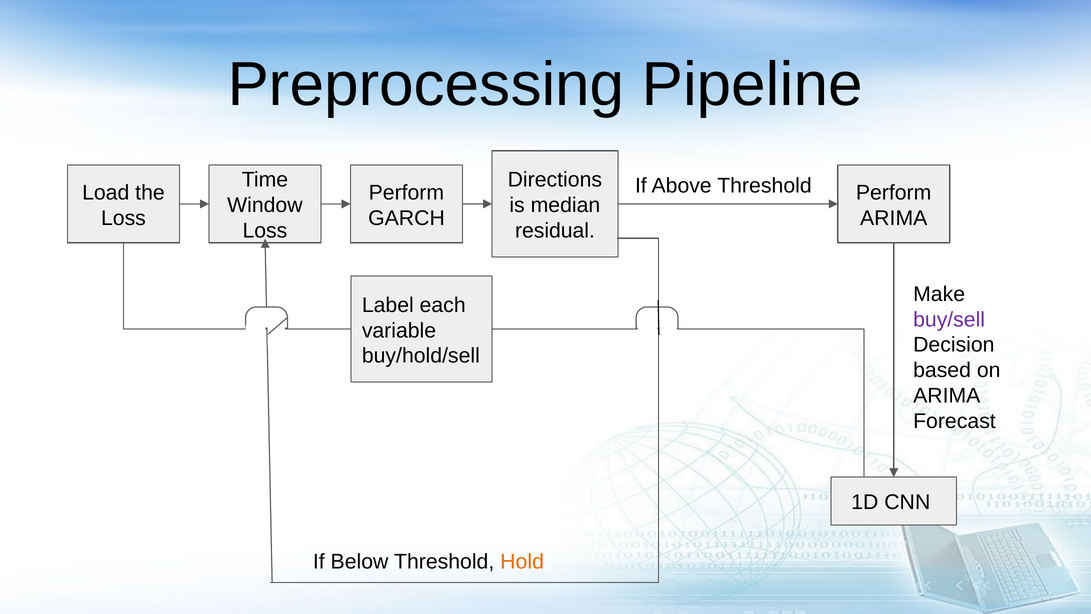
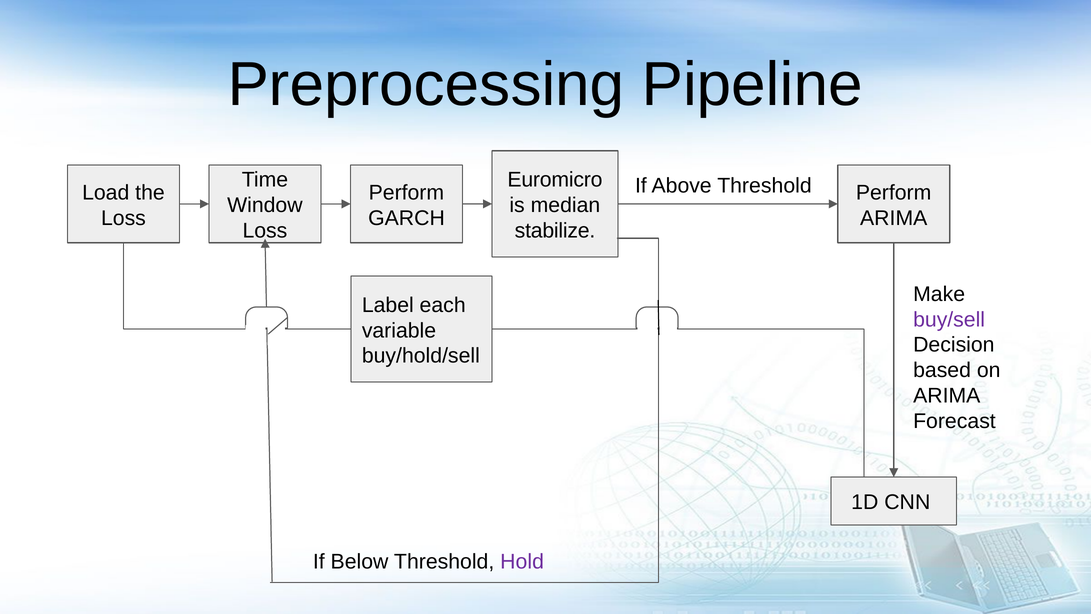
Directions: Directions -> Euromicro (555, 180)
residual: residual -> stabilize (555, 231)
Hold colour: orange -> purple (522, 561)
